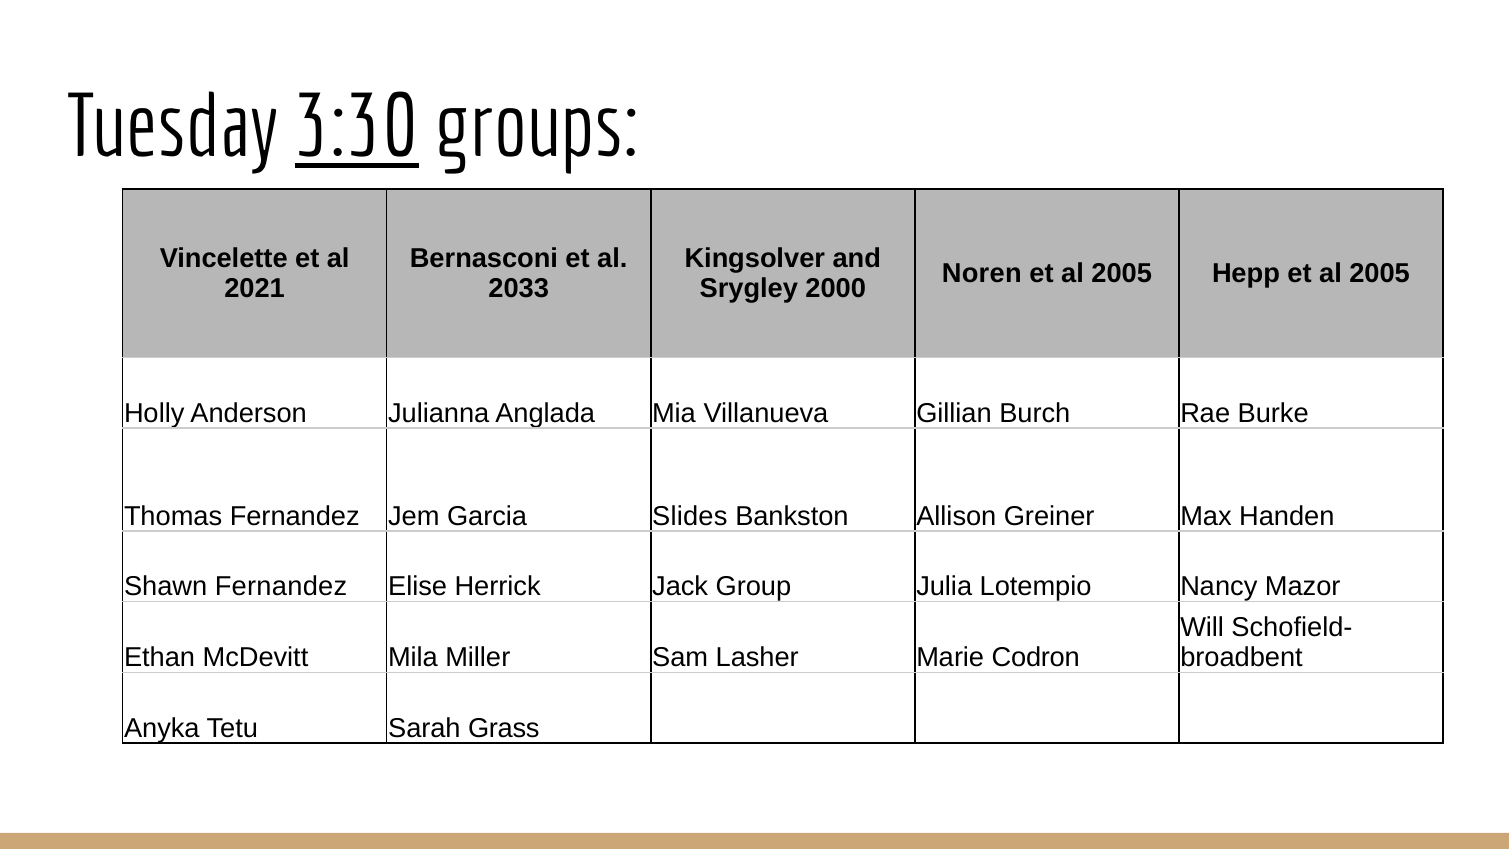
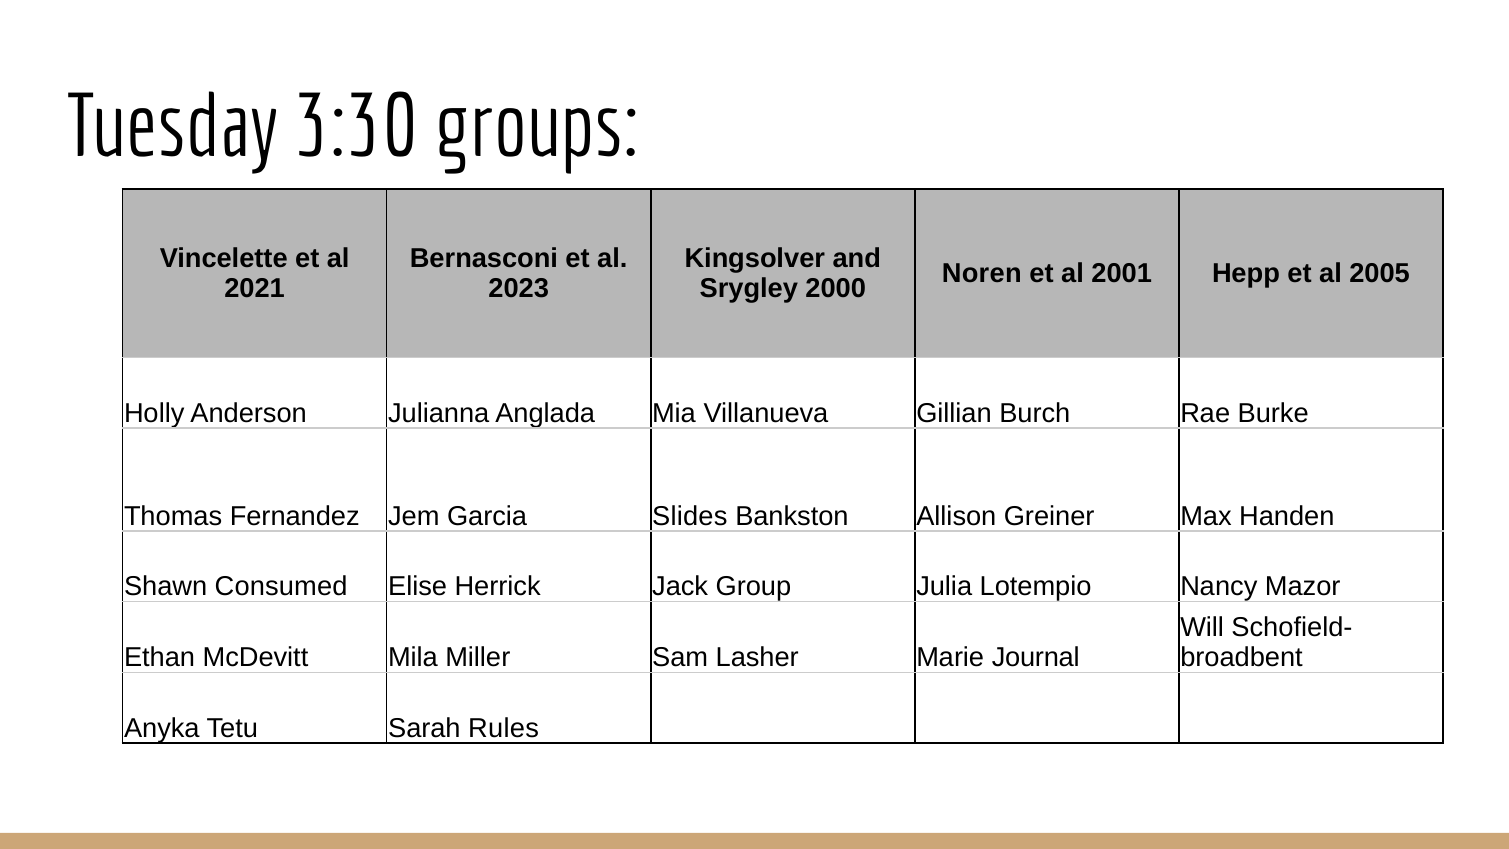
3:30 underline: present -> none (357, 128)
2005: 2005 -> 2001 (1122, 274)
2033: 2033 -> 2023 (519, 289)
Shawn Fernandez: Fernandez -> Consumed (281, 587)
Codron: Codron -> Journal (1036, 657)
Grass: Grass -> Rules (504, 728)
